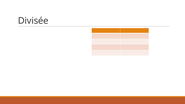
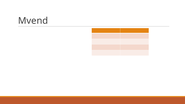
Divisée: Divisée -> Mvend (33, 21)
